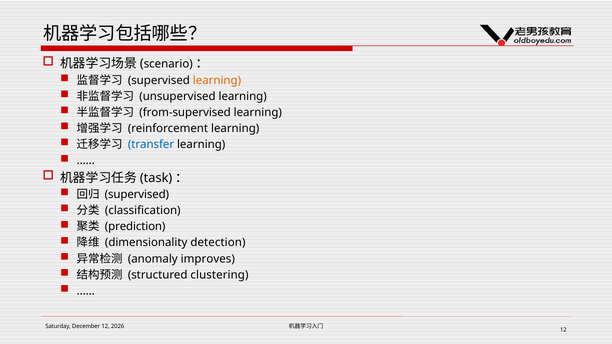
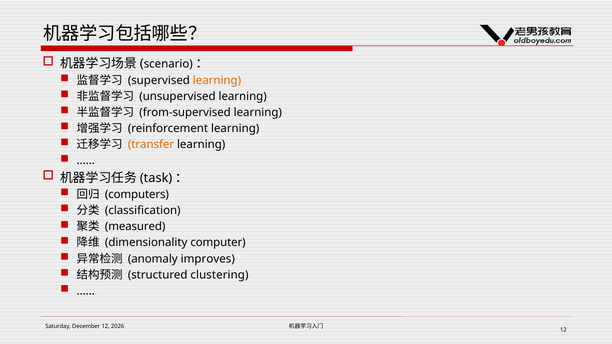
transfer colour: blue -> orange (151, 145)
supervised: supervised -> computers (137, 195)
prediction: prediction -> measured (135, 227)
detection: detection -> computer (218, 243)
